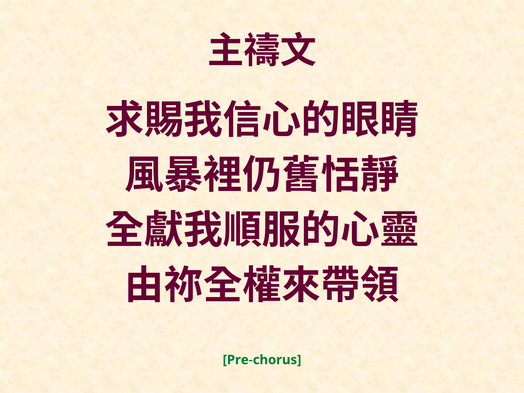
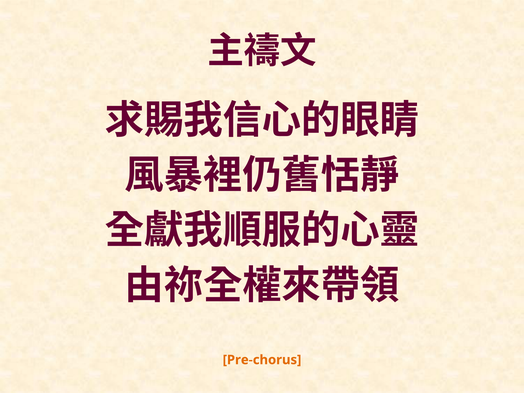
Pre-chorus colour: green -> orange (262, 360)
